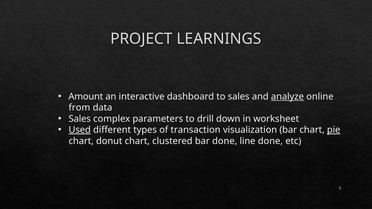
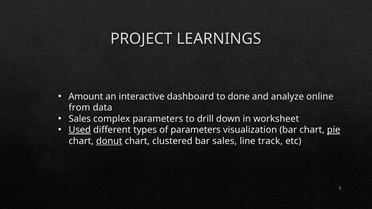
to sales: sales -> done (239, 97)
analyze underline: present -> none (287, 97)
of transaction: transaction -> parameters (196, 130)
donut underline: none -> present (109, 141)
bar done: done -> sales (225, 141)
line done: done -> track (270, 141)
